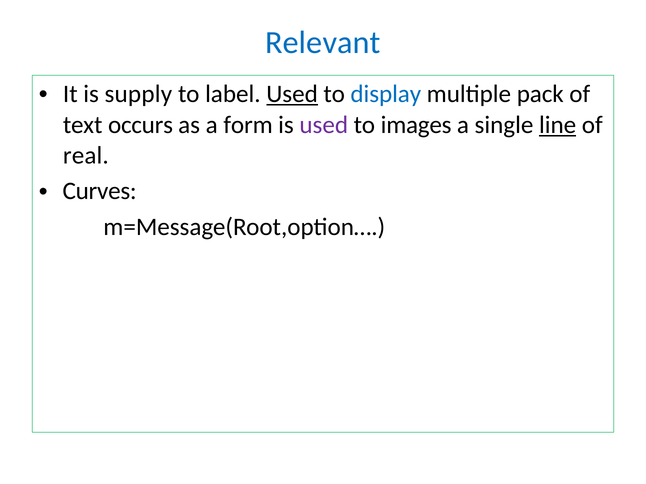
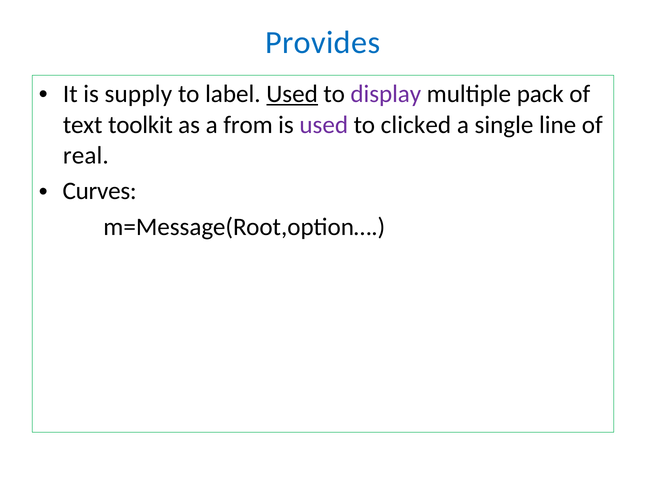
Relevant: Relevant -> Provides (323, 43)
display colour: blue -> purple (386, 94)
occurs: occurs -> toolkit (141, 125)
form: form -> from (248, 125)
images: images -> clicked (416, 125)
line underline: present -> none (558, 125)
